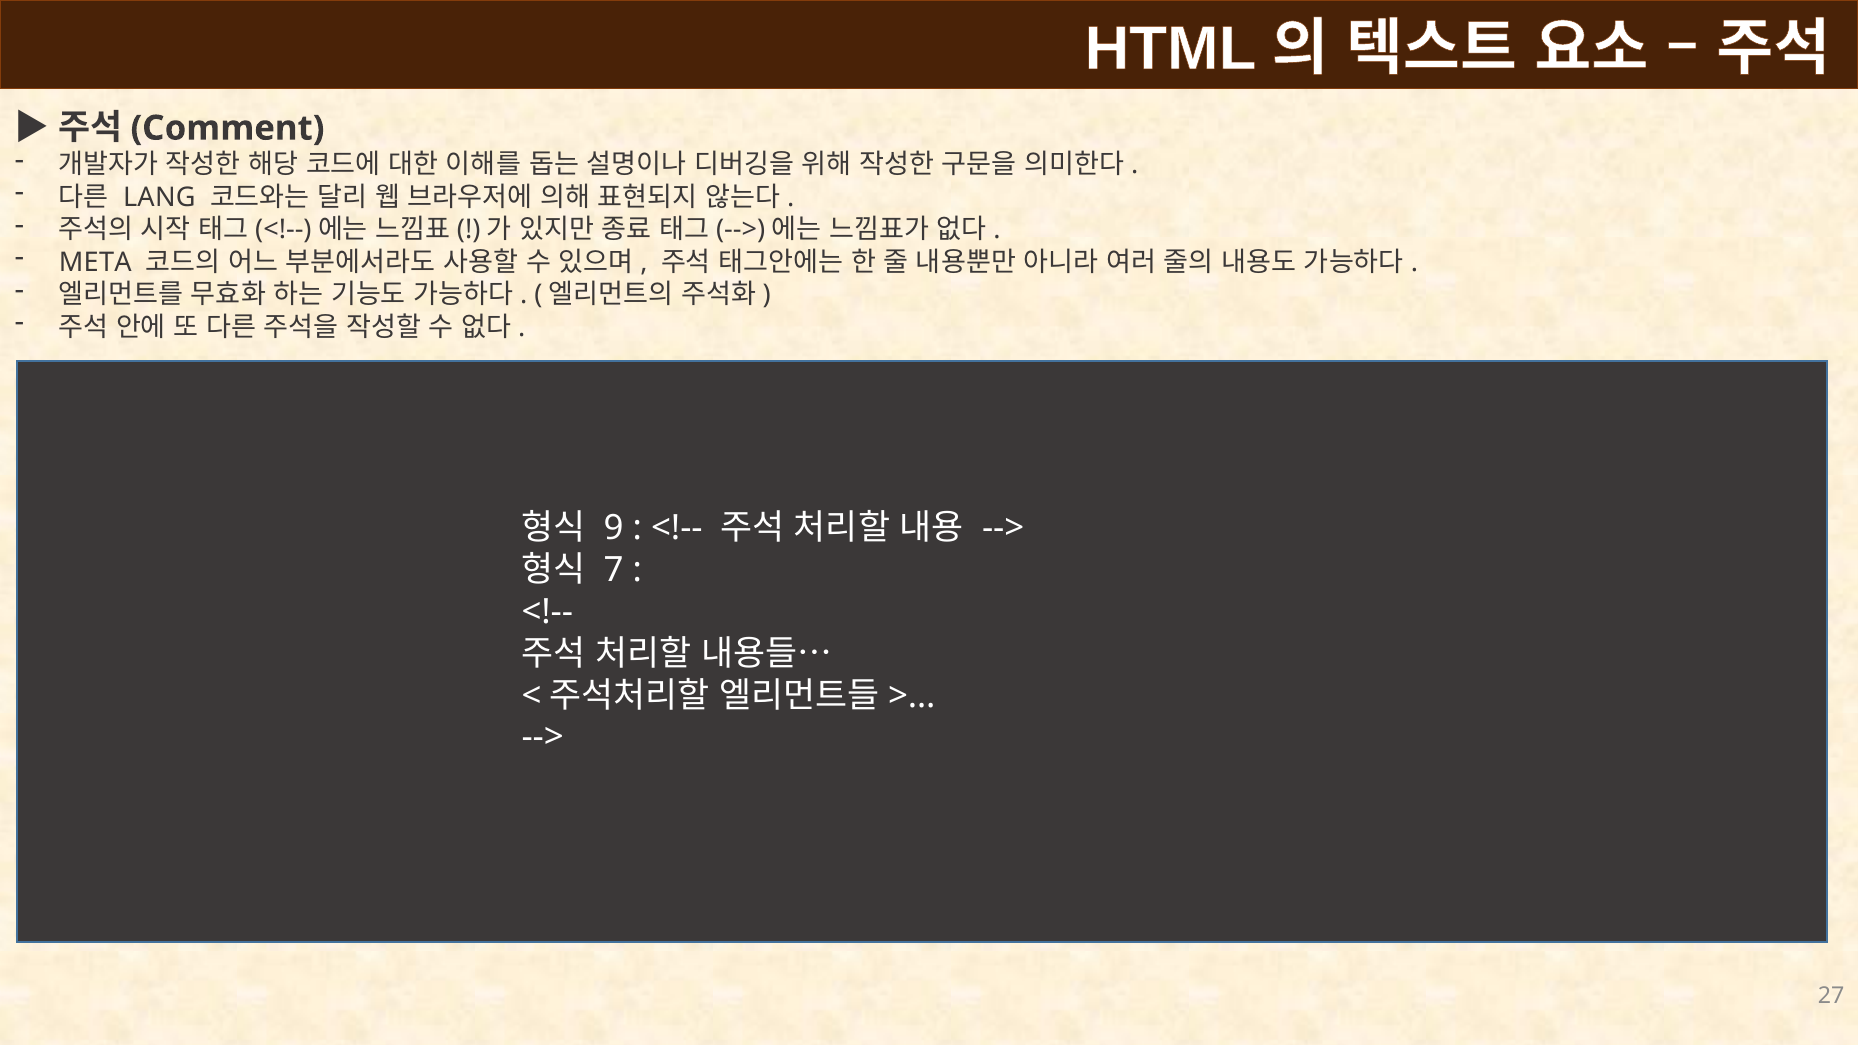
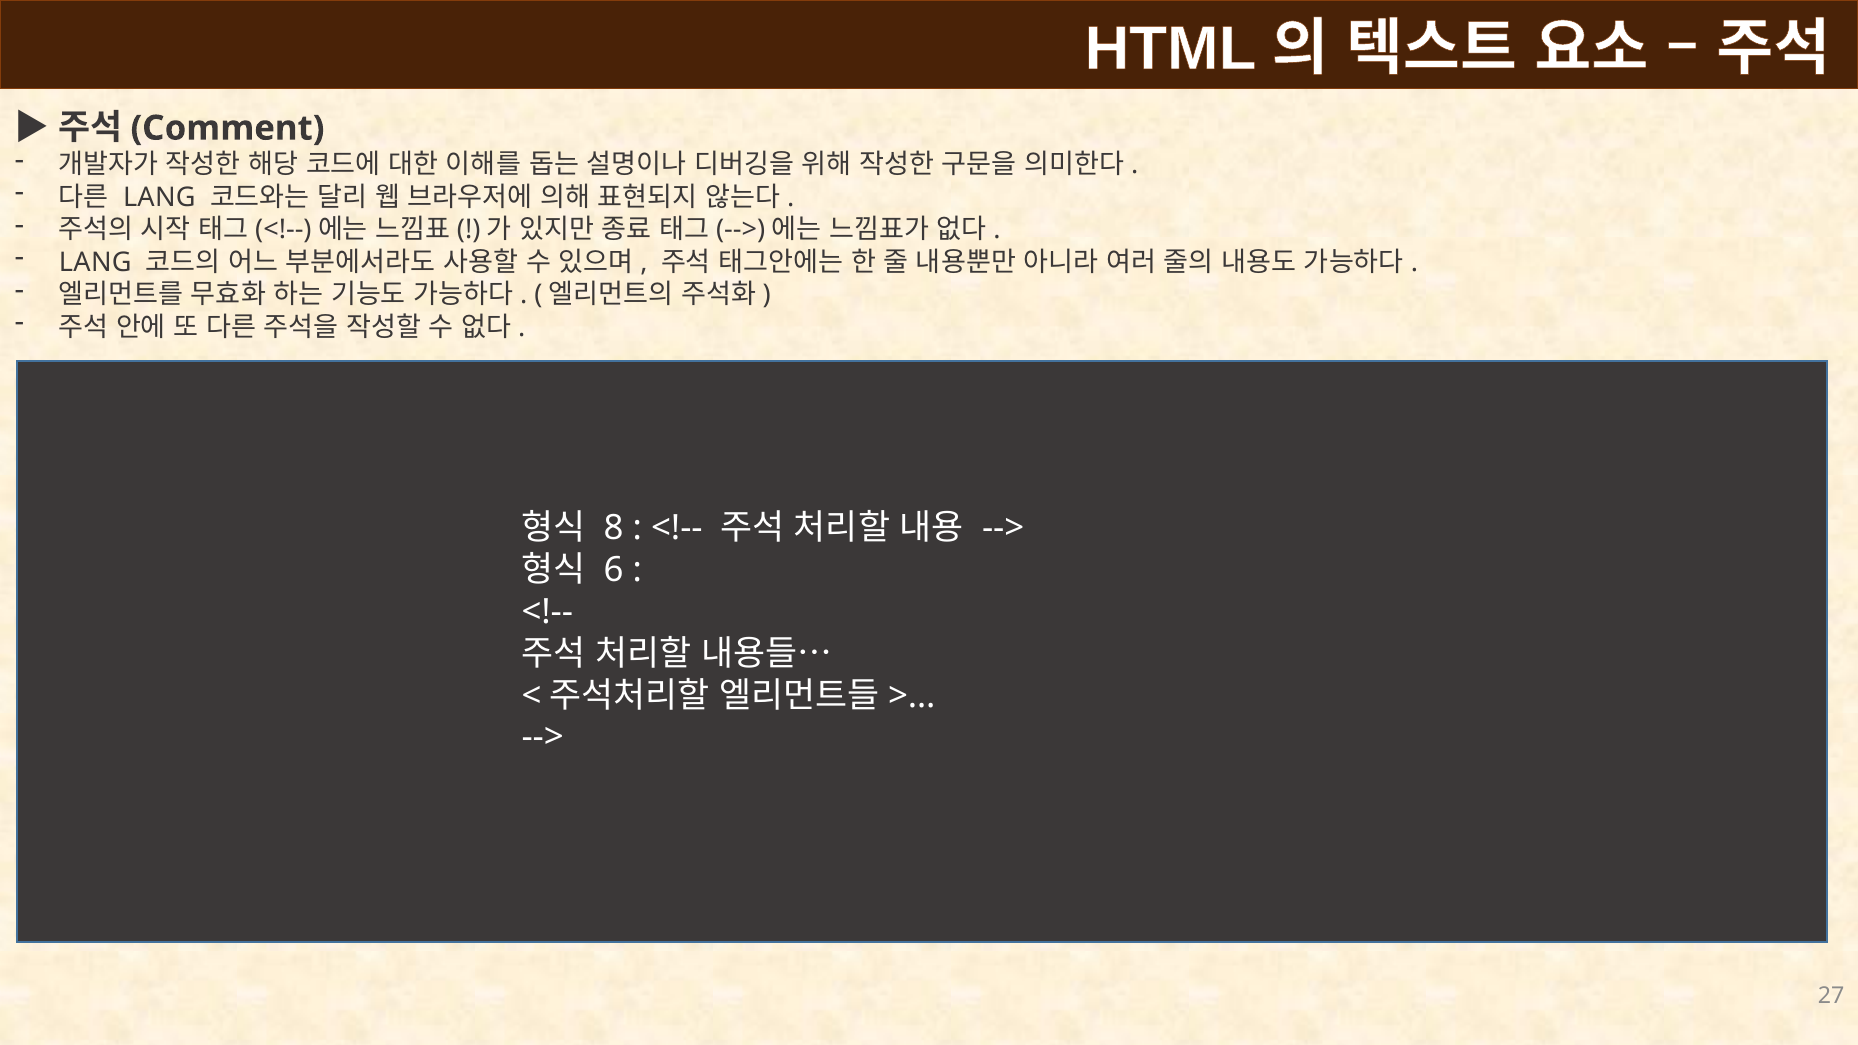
META: META -> LANG (95, 262)
9: 9 -> 8 (614, 528)
7: 7 -> 6 (614, 570)
